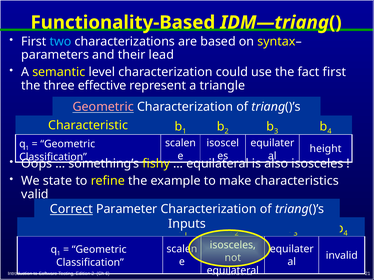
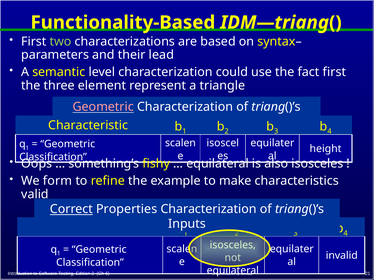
two colour: light blue -> light green (61, 42)
effective: effective -> element (102, 86)
state: state -> form (57, 181)
Parameter: Parameter -> Properties (127, 209)
